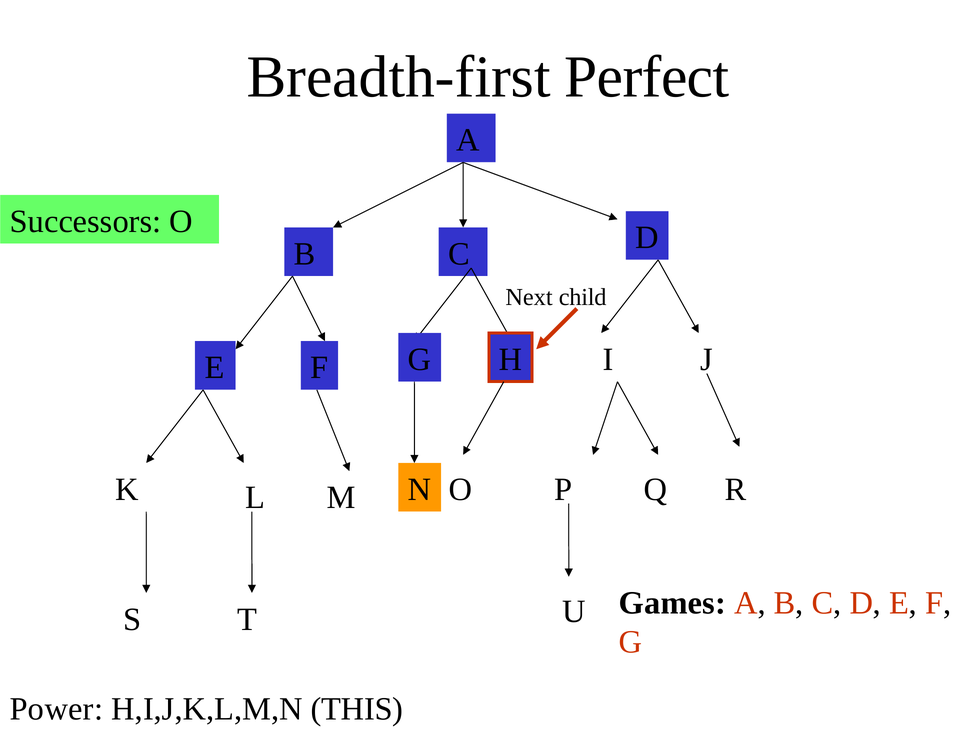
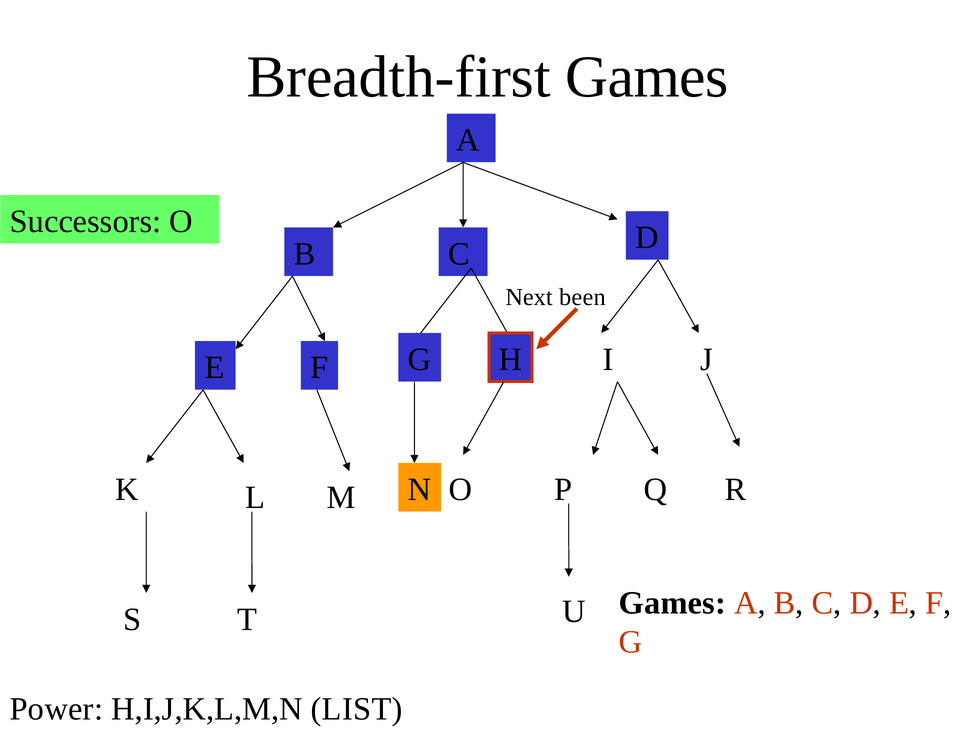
Breadth-first Perfect: Perfect -> Games (647, 77)
child: child -> been (582, 297)
THIS: THIS -> LIST (357, 709)
